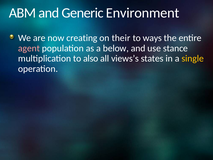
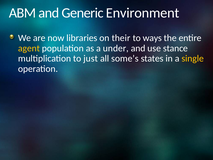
creating: creating -> libraries (82, 38)
agent colour: pink -> yellow (29, 48)
below: below -> under (116, 48)
also: also -> just (91, 58)
views’s: views’s -> some’s (125, 58)
